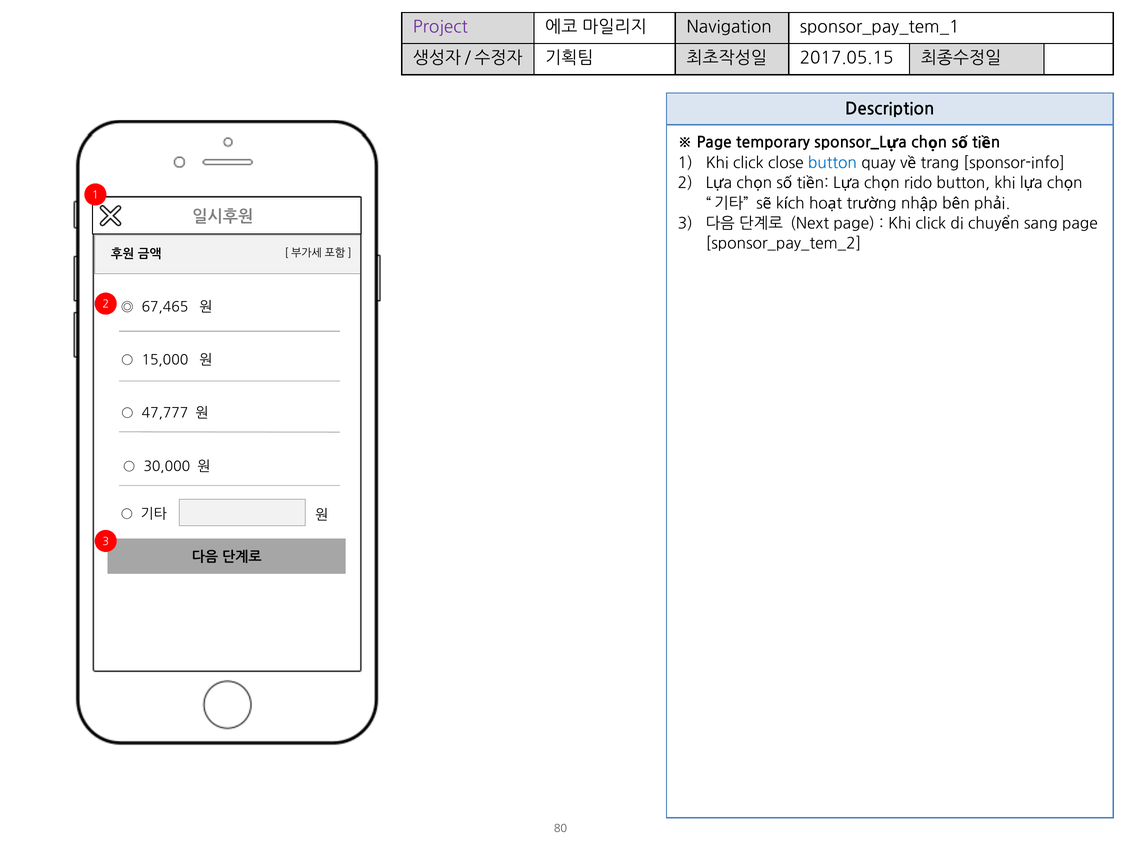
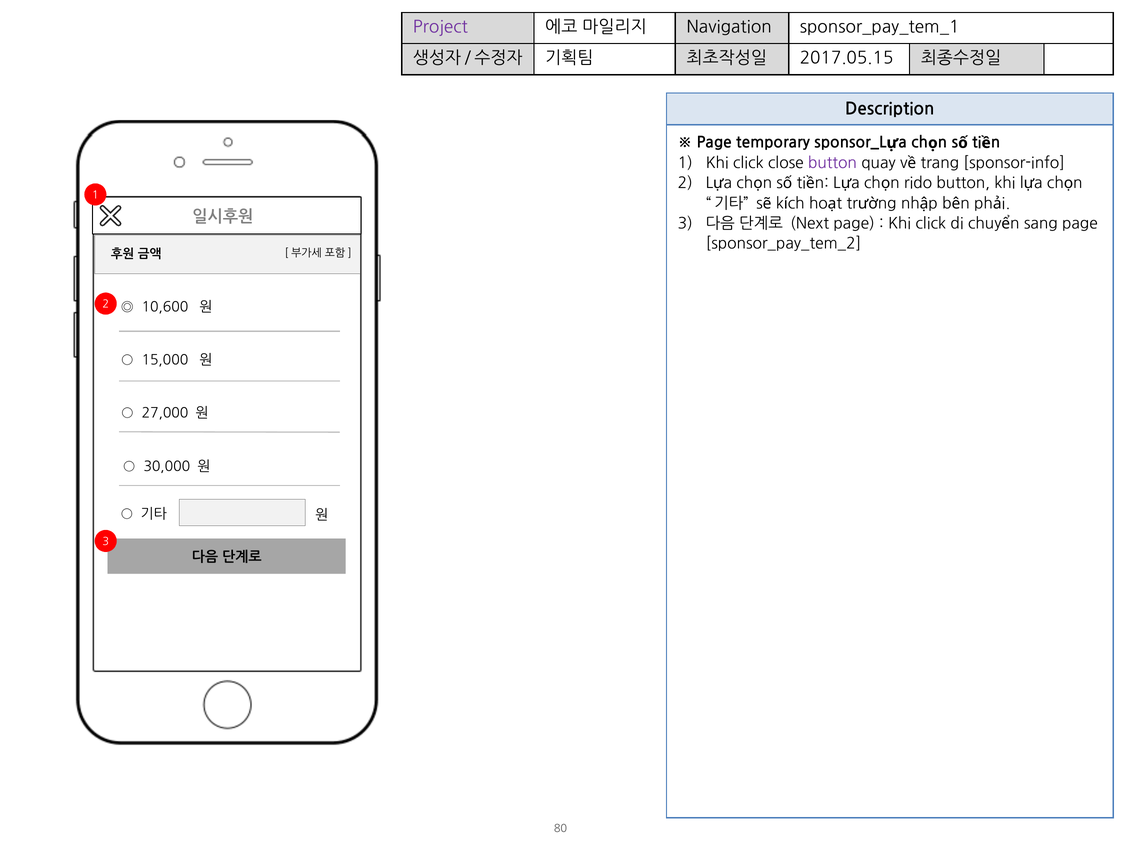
button colour: blue -> purple (832, 163)
67,465: 67,465 -> 10,600 (165, 307)
47,777: 47,777 -> 27,000 (165, 413)
